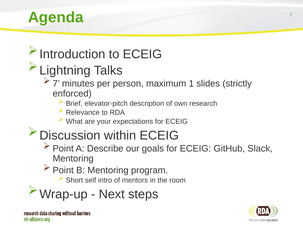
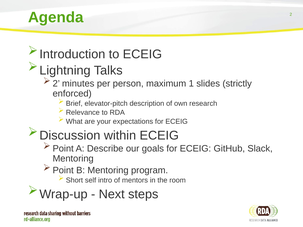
7: 7 -> 2 (56, 84)
